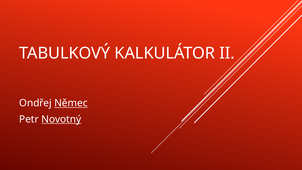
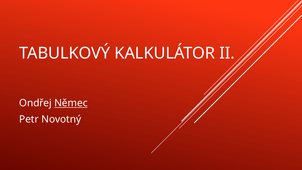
Novotný underline: present -> none (61, 119)
